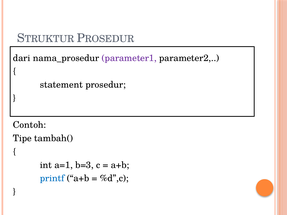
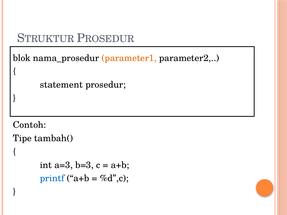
dari: dari -> blok (22, 58)
parameter1 colour: purple -> orange (129, 58)
a=1: a=1 -> a=3 (64, 165)
